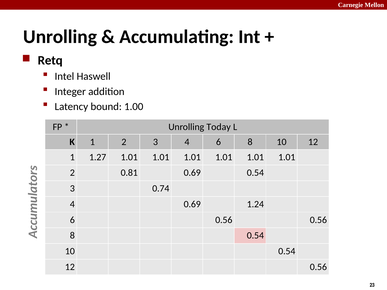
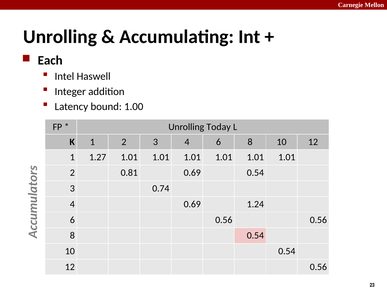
Retq: Retq -> Each (50, 60)
